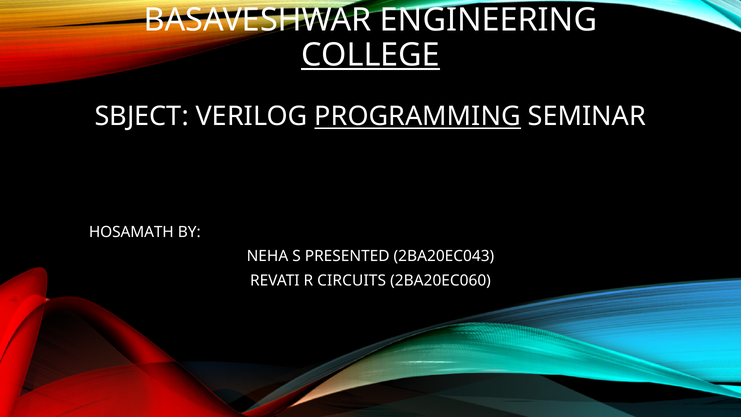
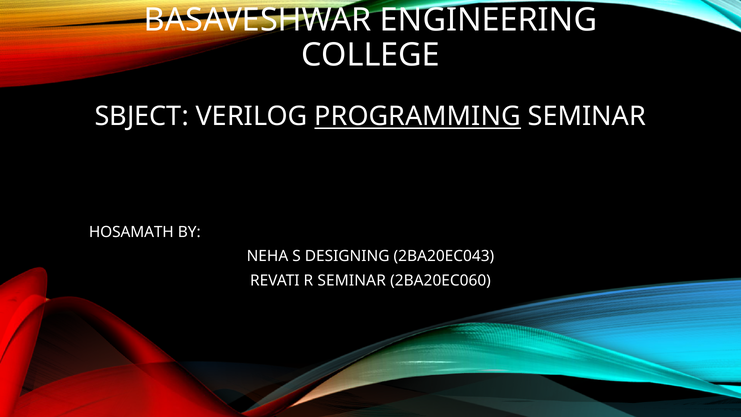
COLLEGE underline: present -> none (371, 55)
PRESENTED: PRESENTED -> DESIGNING (347, 256)
R CIRCUITS: CIRCUITS -> SEMINAR (352, 281)
